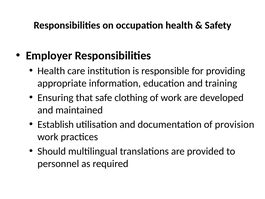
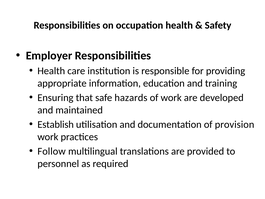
clothing: clothing -> hazards (131, 98)
Should: Should -> Follow (52, 151)
